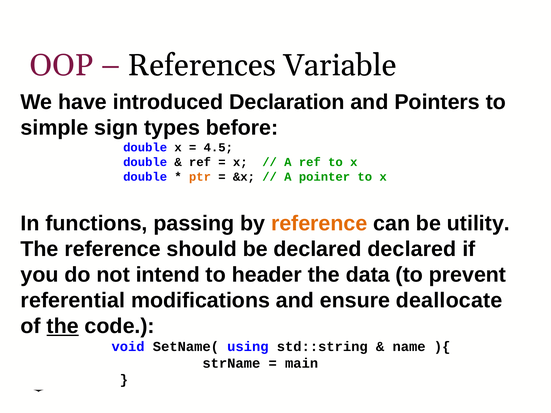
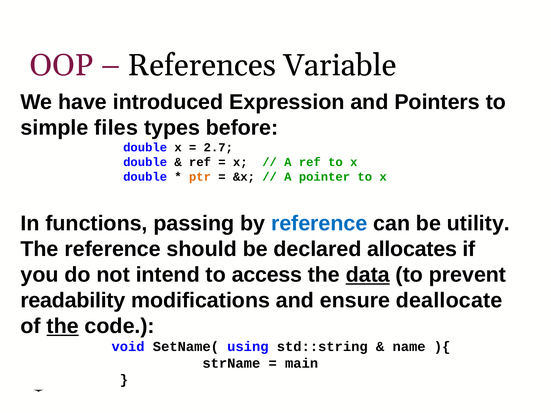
Declaration: Declaration -> Expression (287, 102)
sign: sign -> files (116, 128)
4.5: 4.5 -> 2.7 (218, 147)
reference colour: orange -> blue (319, 223)
declared declared: declared -> allocates (412, 249)
header: header -> access (267, 275)
data underline: none -> present (368, 275)
referential: referential -> readability (73, 301)
